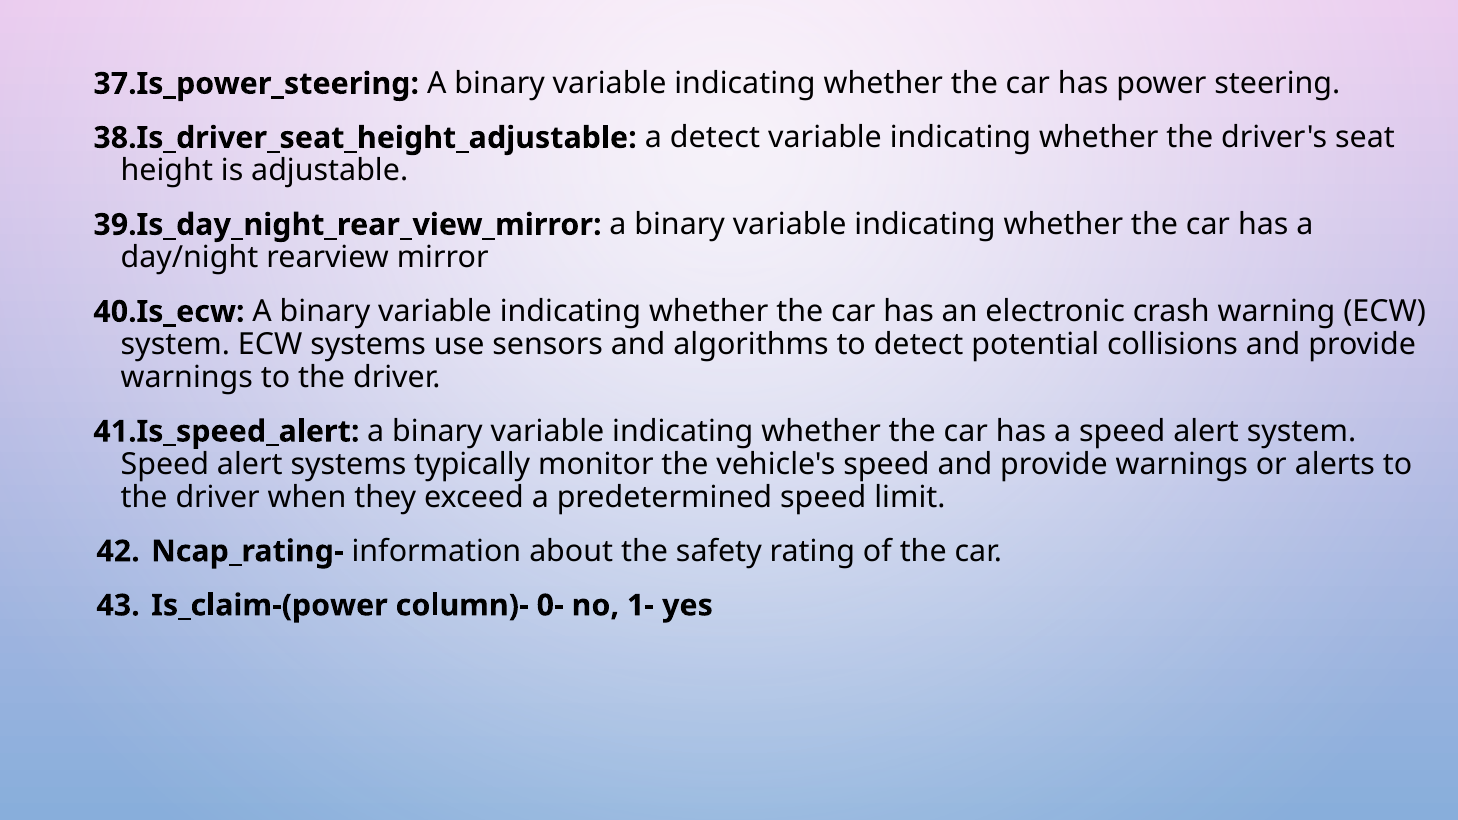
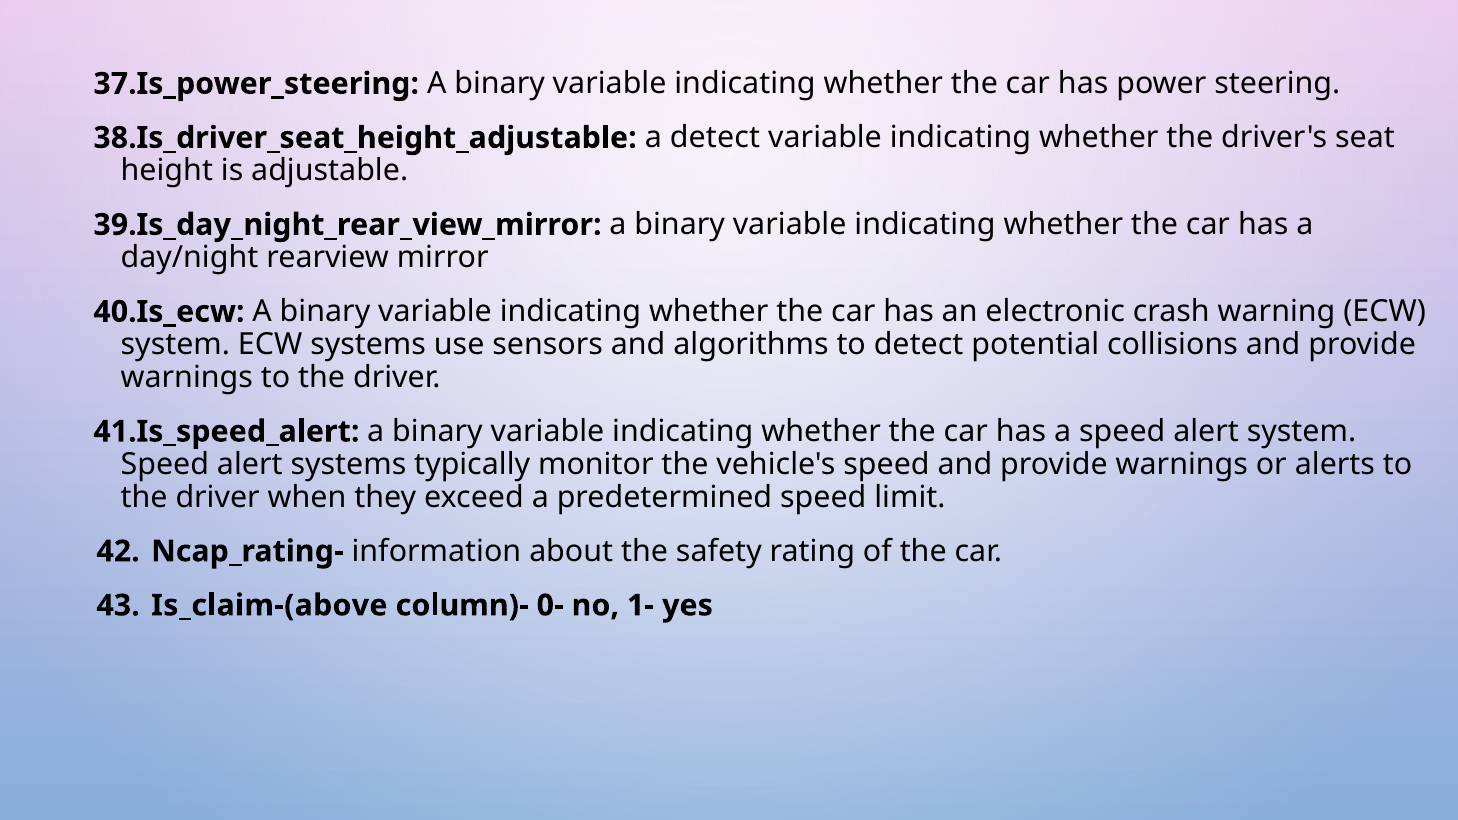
Is_claim-(power: Is_claim-(power -> Is_claim-(above (269, 606)
